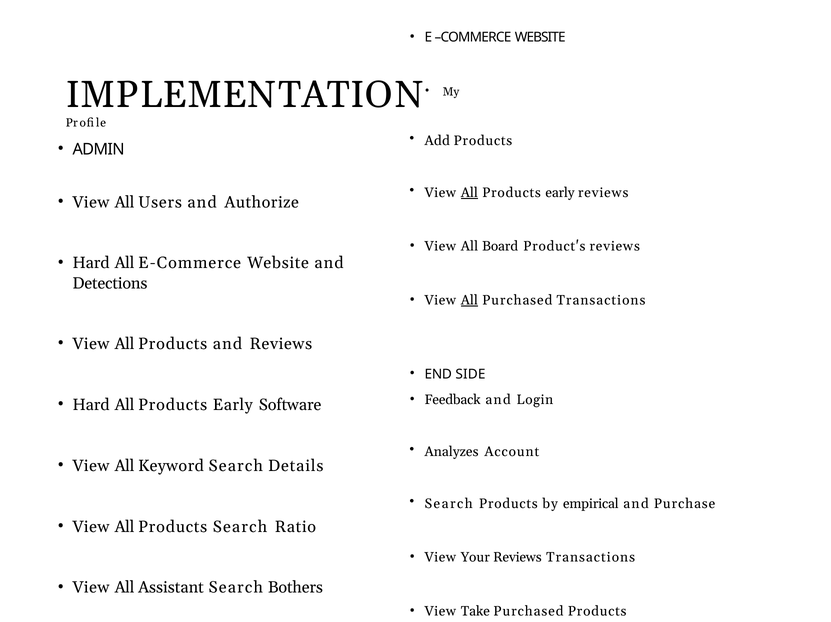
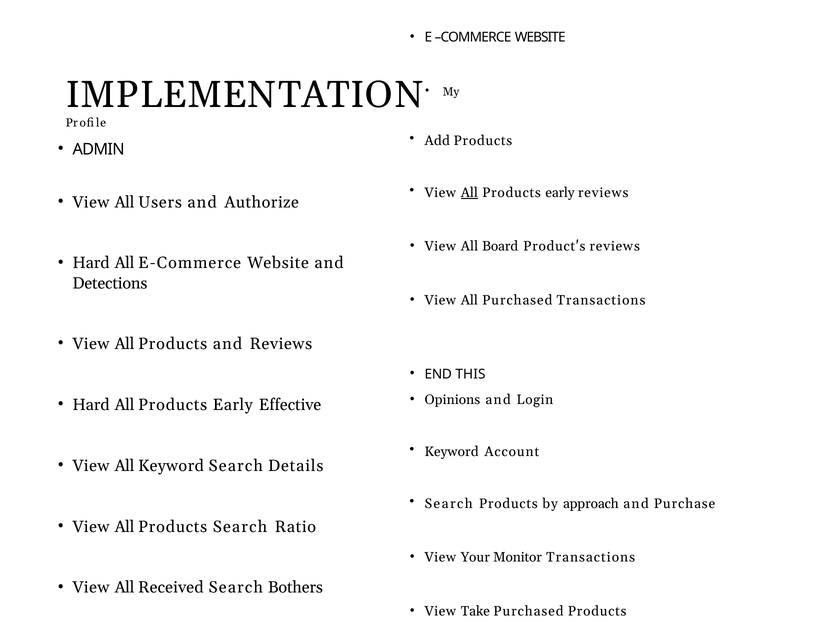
All underline: present -> none (469, 301)
SIDE: SIDE -> THIS (470, 374)
Feedback: Feedback -> Opinions (452, 400)
Software: Software -> Effective (290, 405)
Analyzes: Analyzes -> Keyword (452, 452)
empirical: empirical -> approach (591, 504)
Your Reviews: Reviews -> Monitor (517, 558)
Assistant: Assistant -> Received (171, 588)
